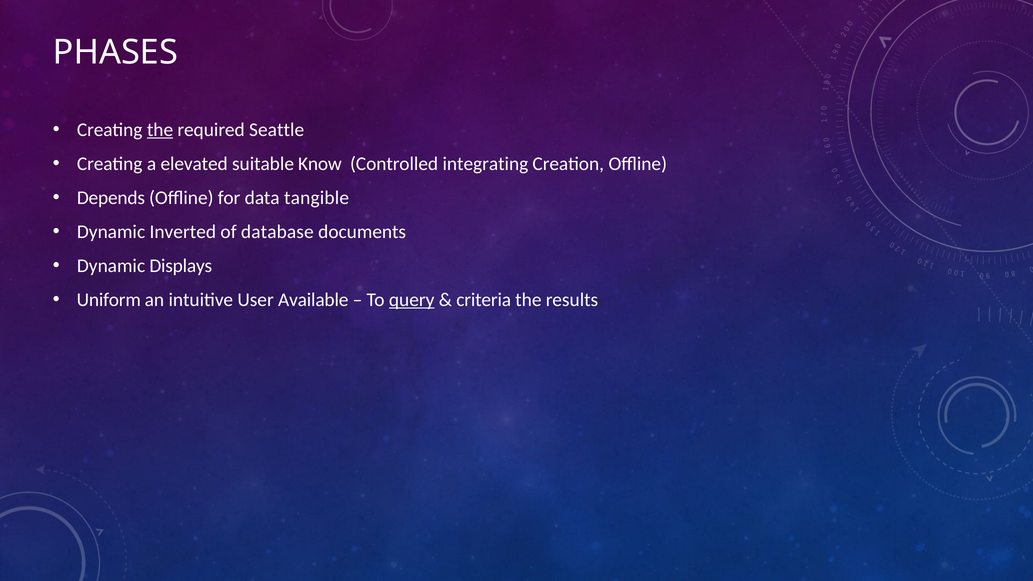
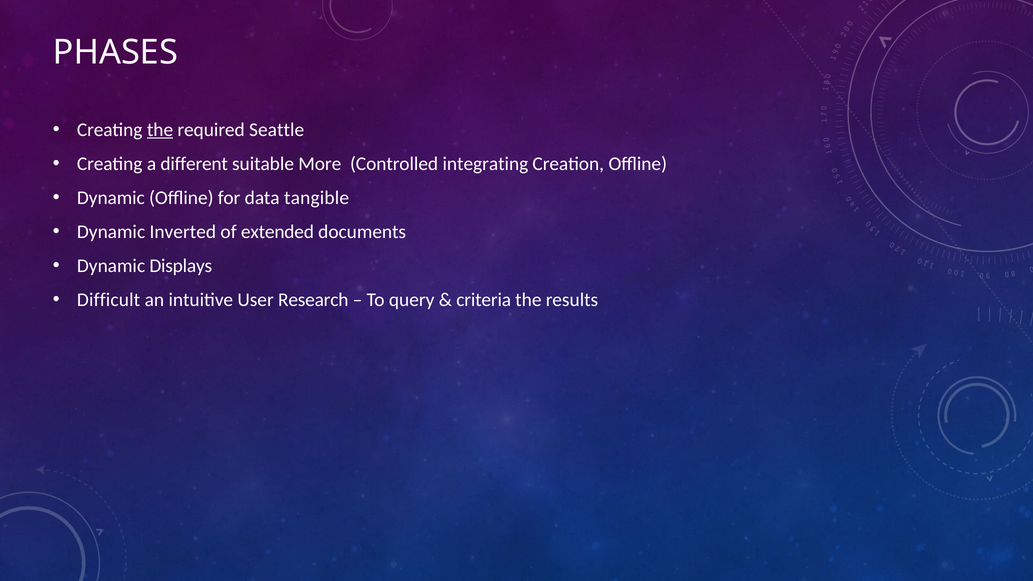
elevated: elevated -> different (194, 164)
Know: Know -> More (320, 164)
Depends: Depends -> Dynamic (111, 198)
database: database -> extended (277, 232)
Uniform: Uniform -> Difficult (109, 300)
Available: Available -> Research (313, 300)
query underline: present -> none (412, 300)
